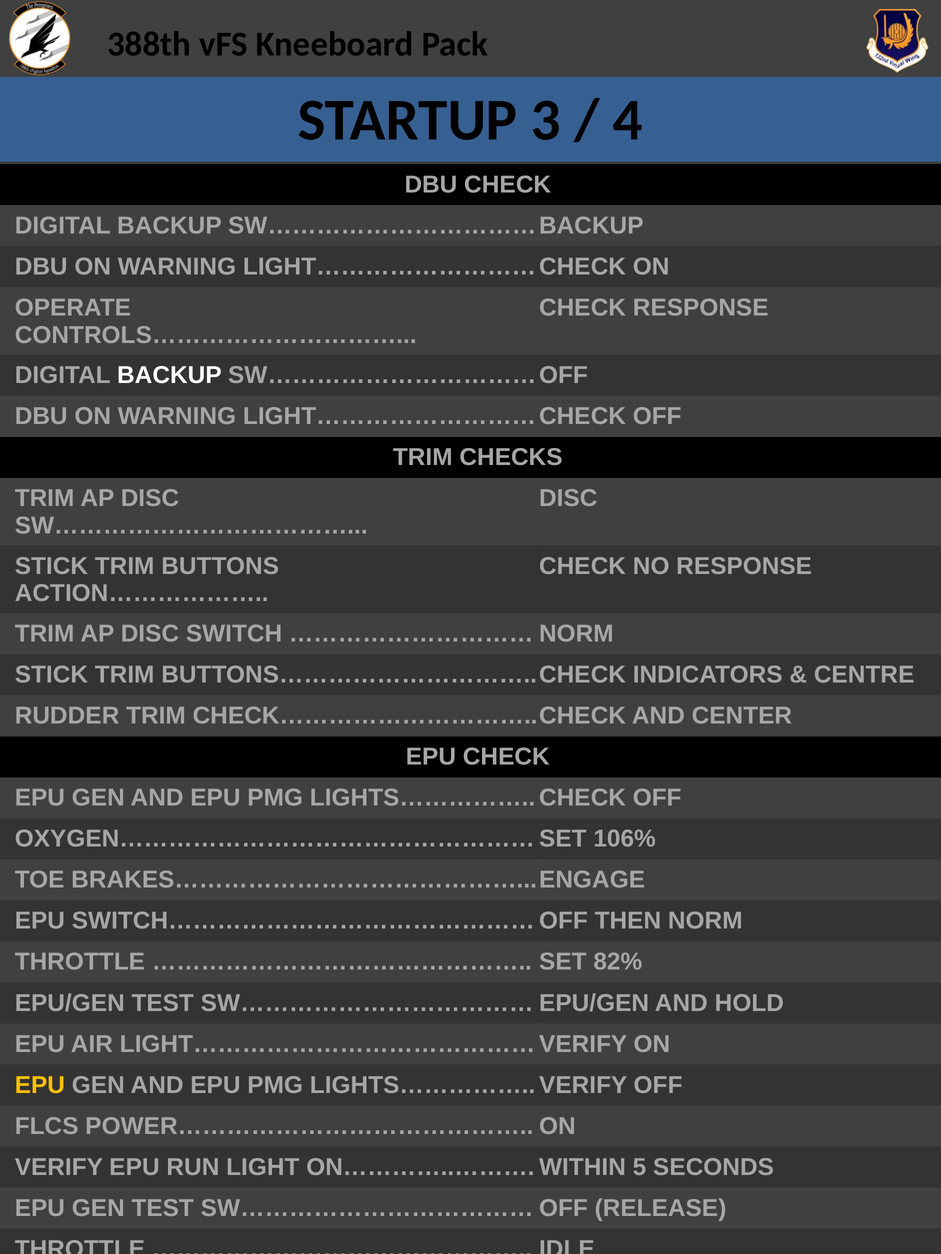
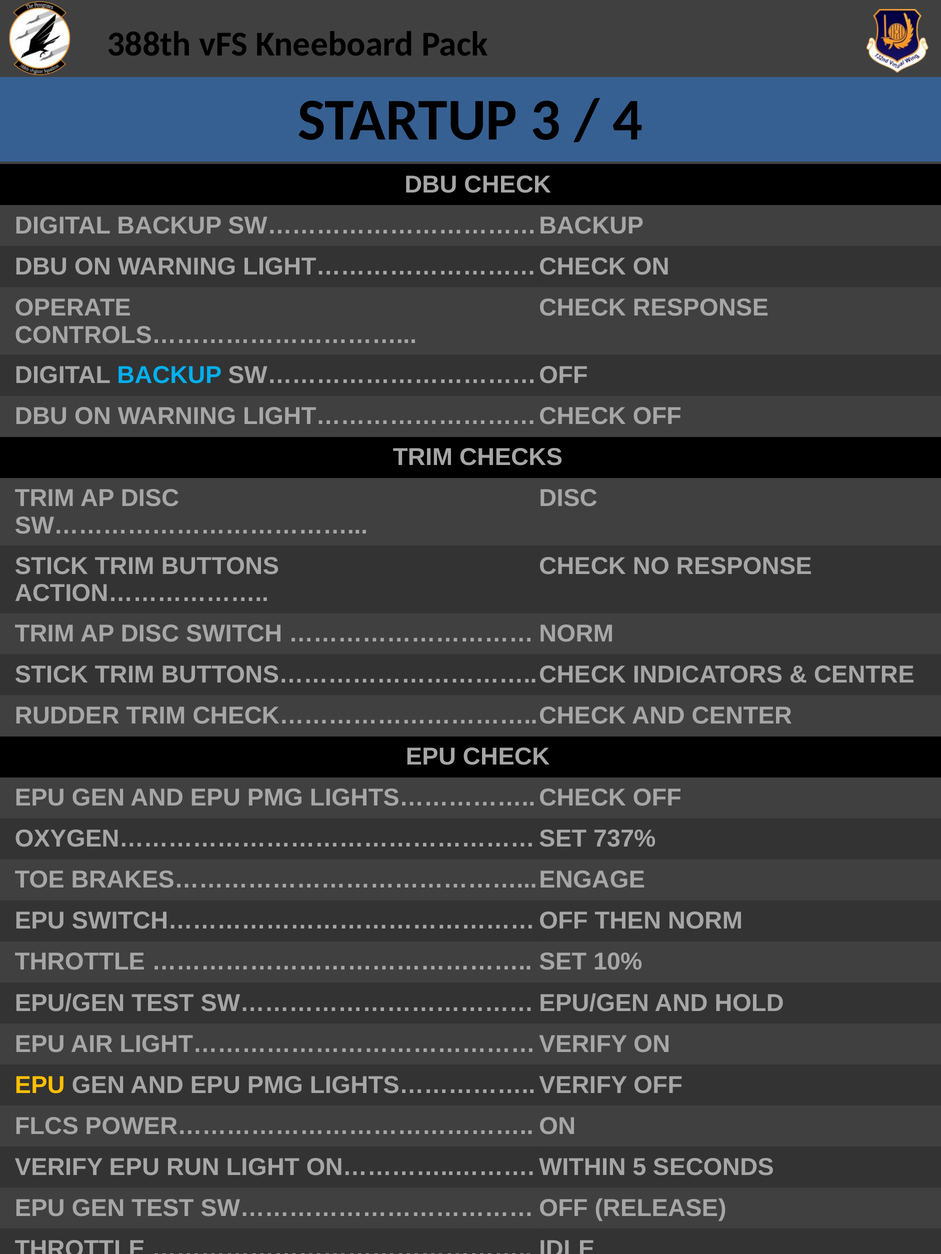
BACKUP colour: white -> light blue (169, 375)
106%: 106% -> 737% (625, 839)
82%: 82% -> 10% (618, 962)
